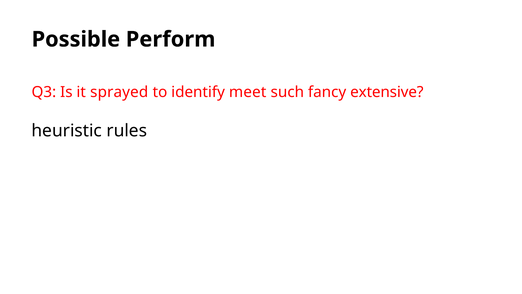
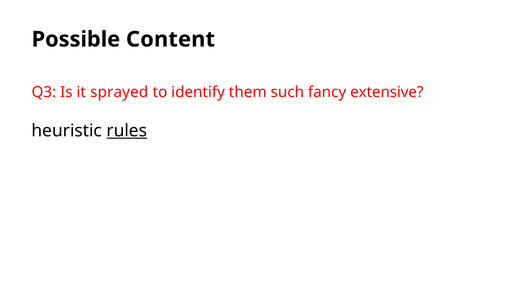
Perform: Perform -> Content (171, 39)
meet: meet -> them (248, 92)
rules underline: none -> present (127, 131)
